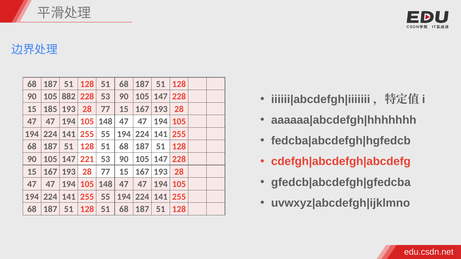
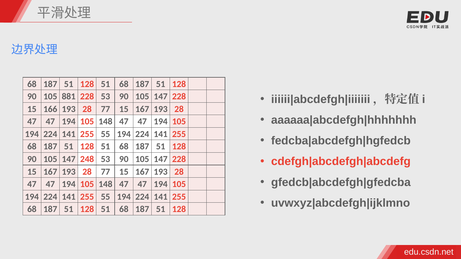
882: 882 -> 881 (69, 97)
185: 185 -> 166 (50, 109)
221: 221 -> 248 (87, 159)
